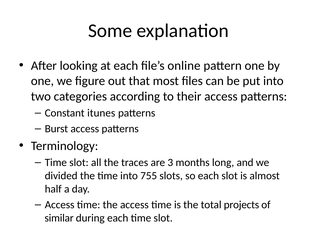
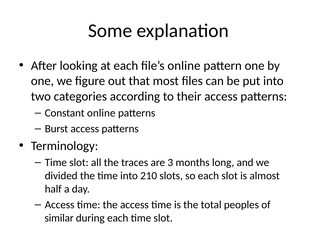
Constant itunes: itunes -> online (101, 113)
755: 755 -> 210 (149, 176)
projects: projects -> peoples (241, 204)
